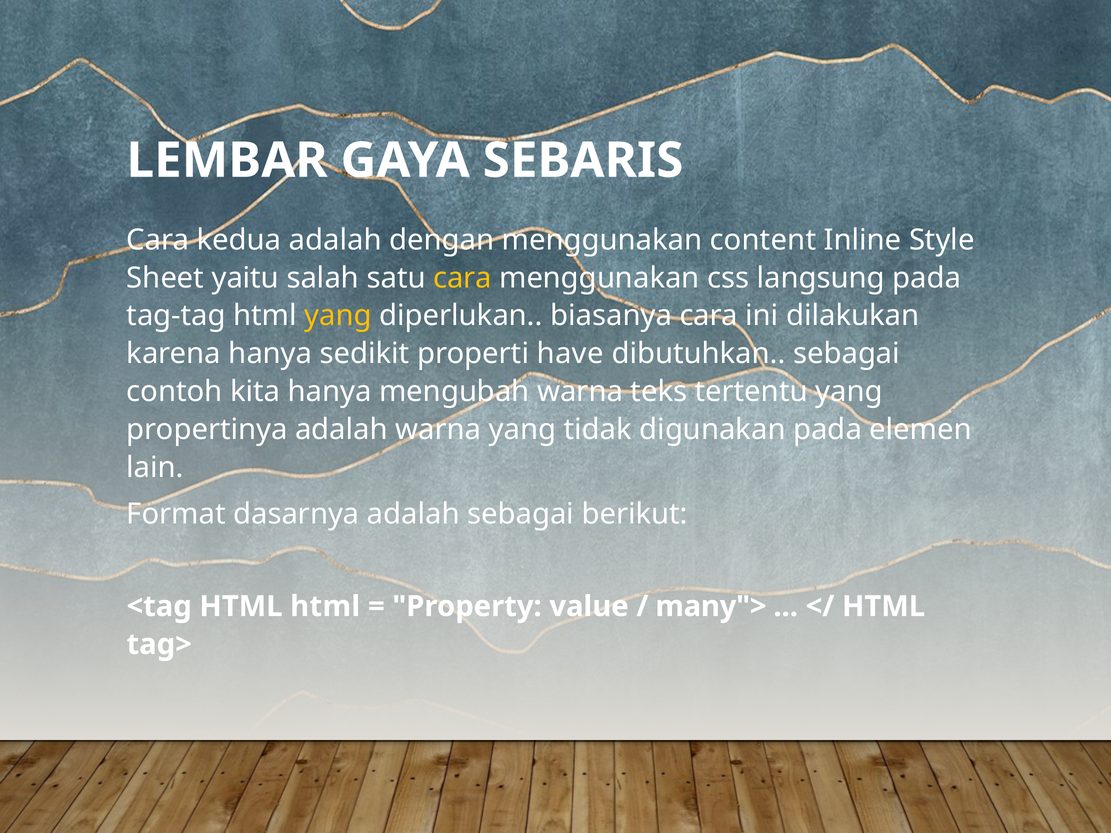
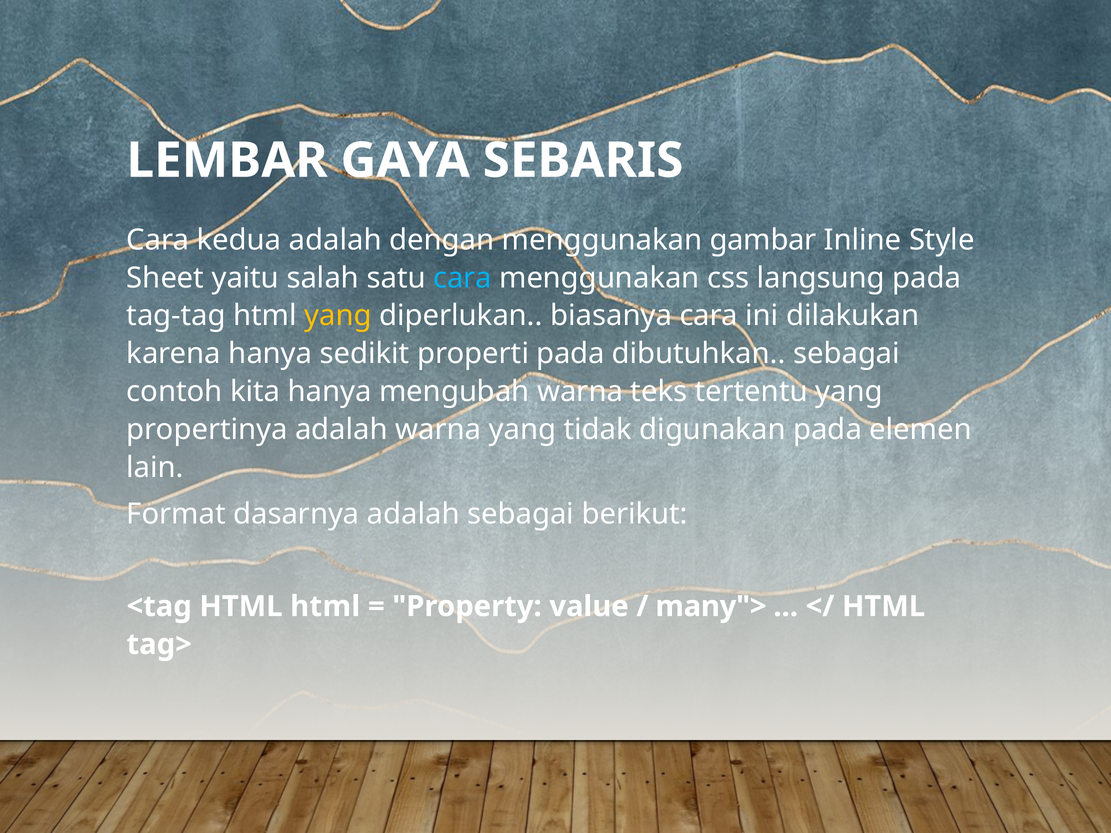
content: content -> gambar (763, 240)
cara colour: yellow -> light blue (462, 278)
properti have: have -> pada (570, 354)
